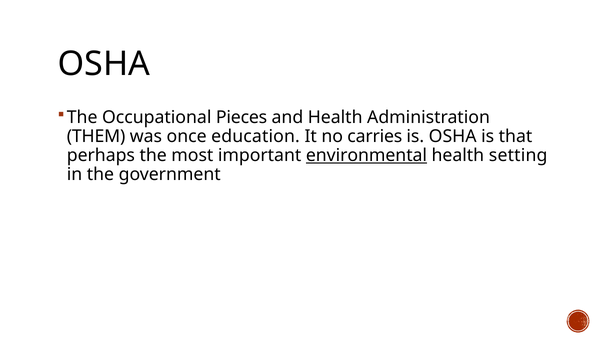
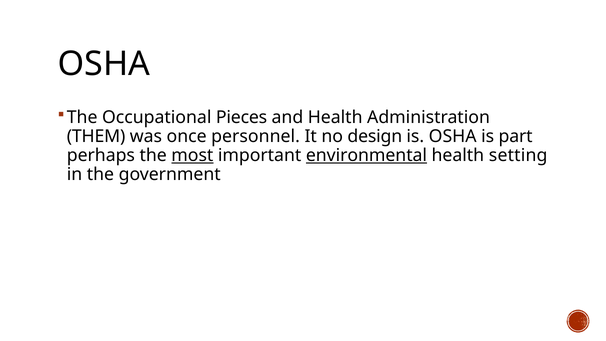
education: education -> personnel (256, 136)
carries: carries -> design (375, 136)
that: that -> part (516, 136)
most underline: none -> present (192, 155)
